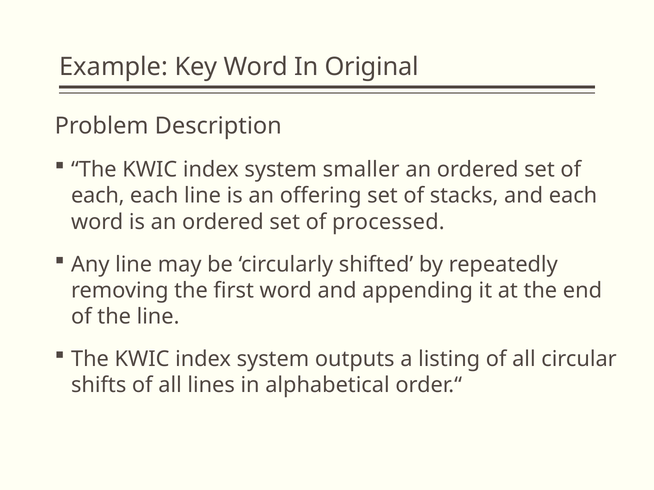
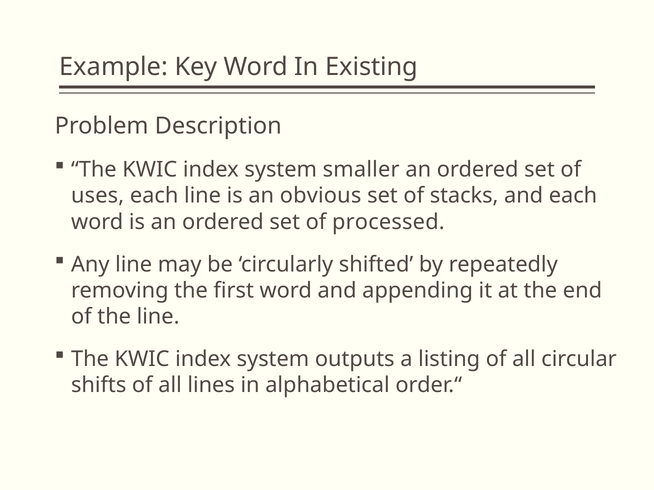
Original: Original -> Existing (372, 67)
each: each -> uses (98, 196)
offering: offering -> obvious (321, 196)
